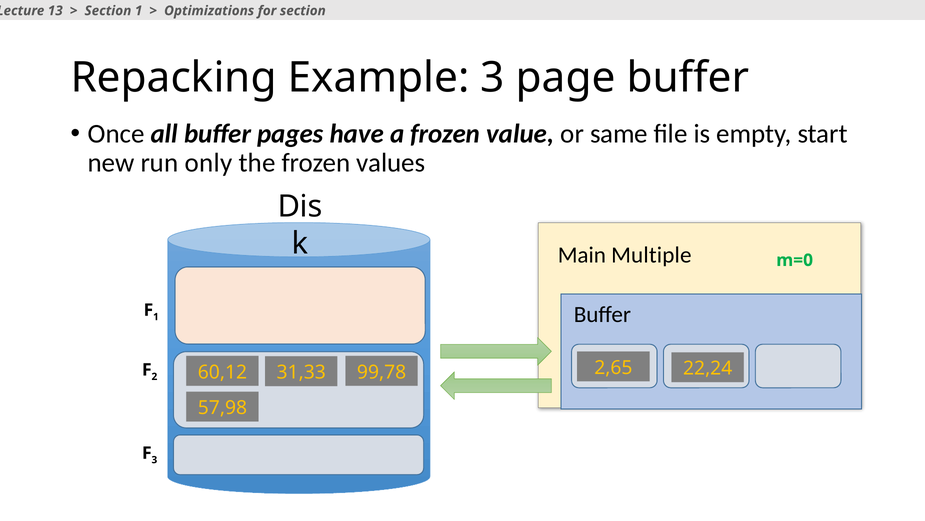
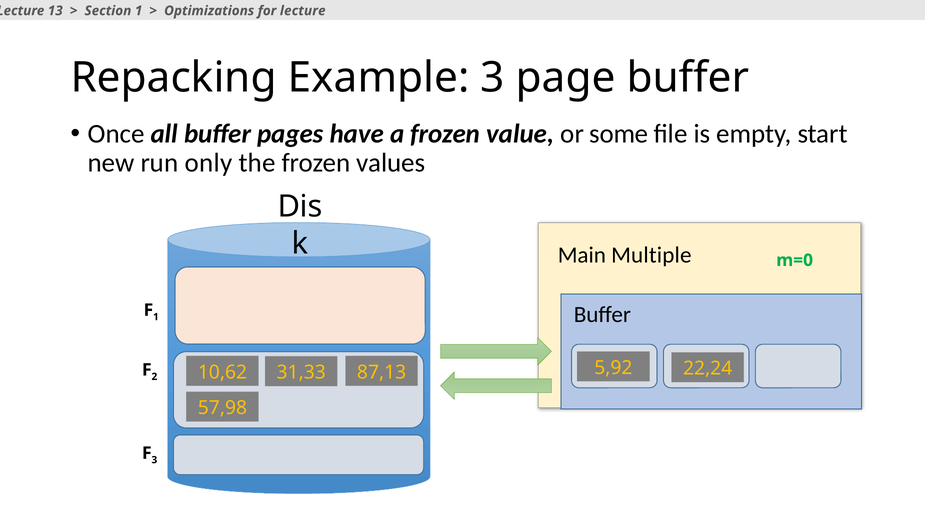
for section: section -> lecture (303, 11)
same: same -> some (619, 133)
2,65: 2,65 -> 5,92 (613, 367)
60,12: 60,12 -> 10,62 (222, 372)
99,78: 99,78 -> 87,13 (382, 372)
